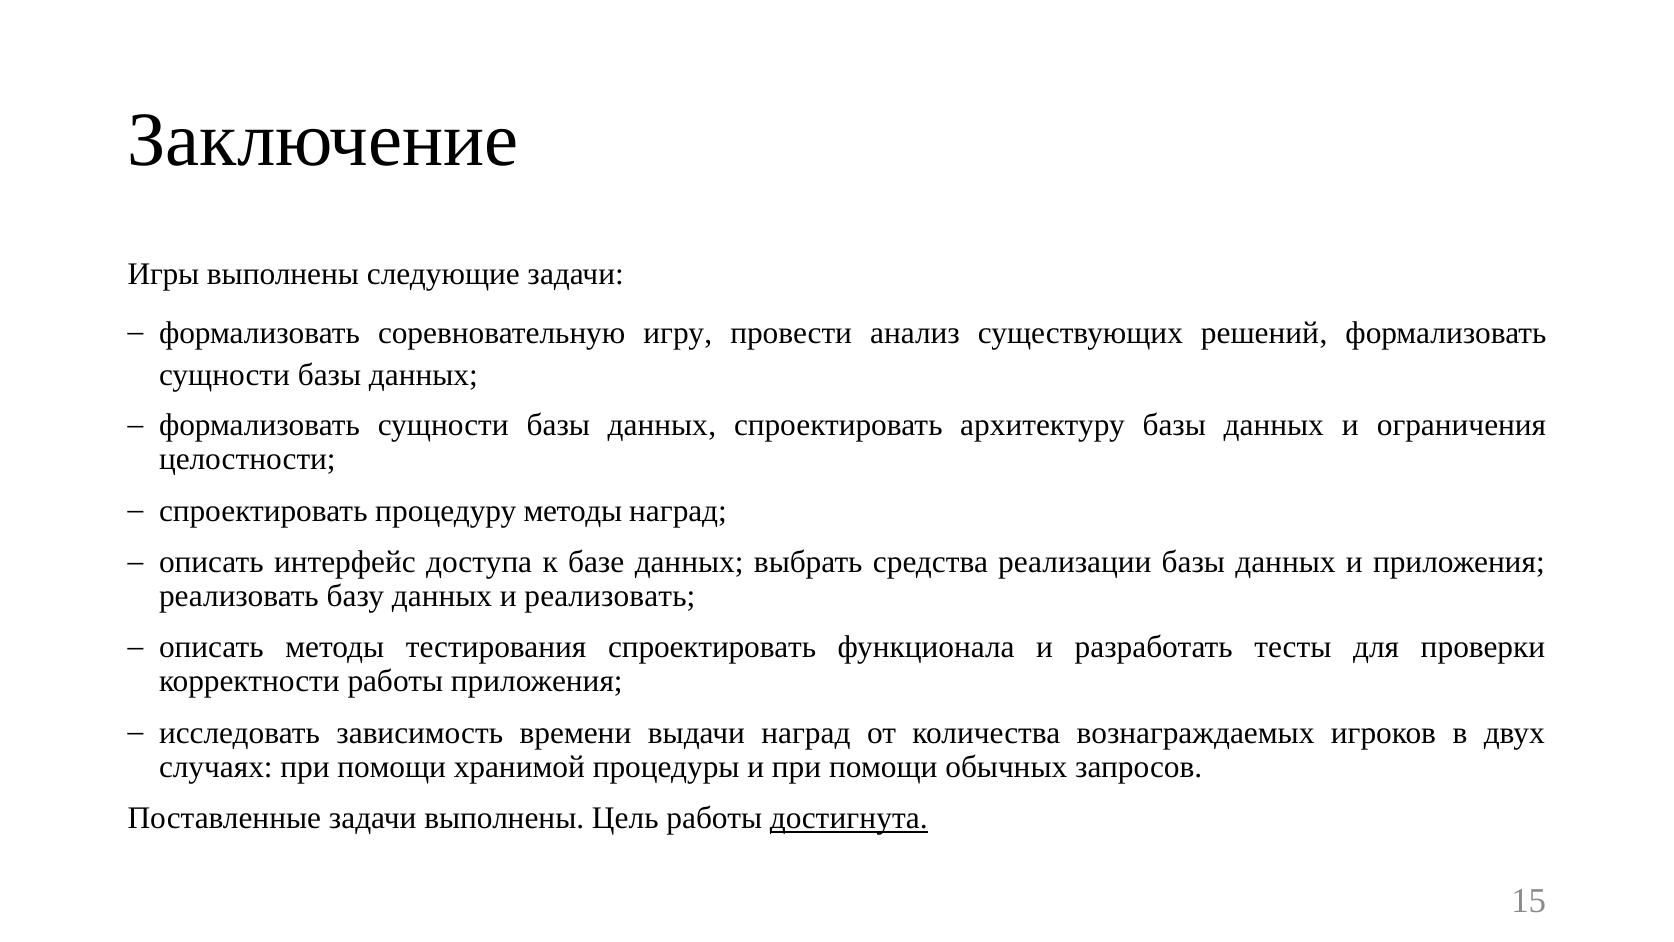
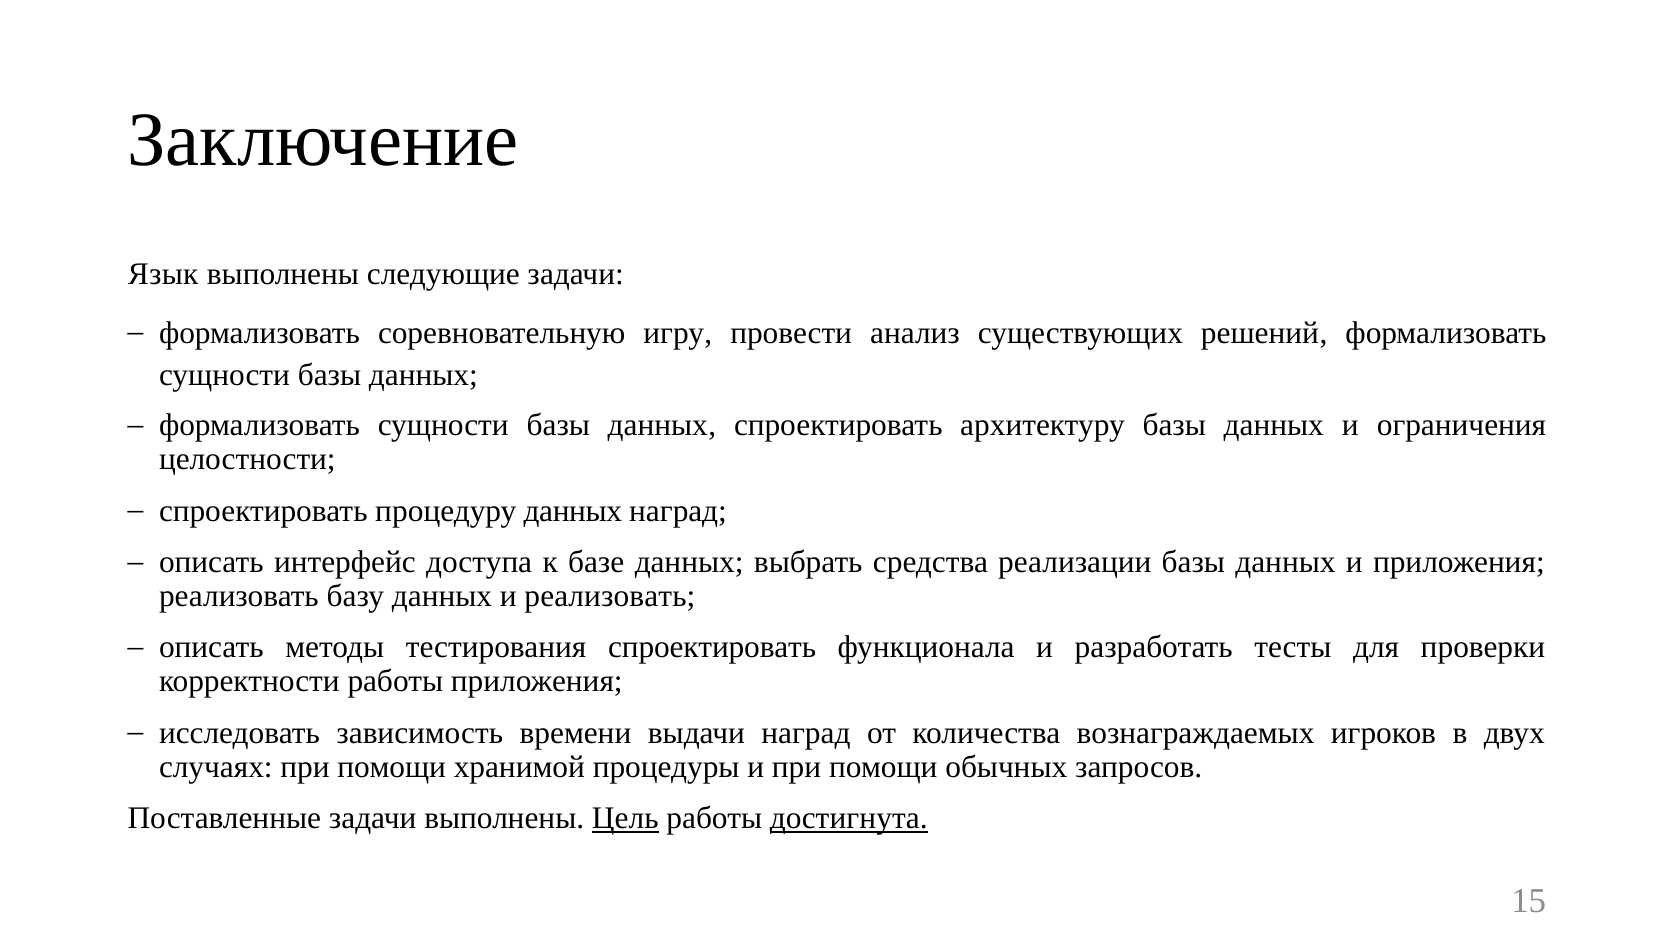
Игры: Игры -> Язык (163, 274)
процедуру методы: методы -> данных (573, 511)
Цель underline: none -> present (625, 818)
